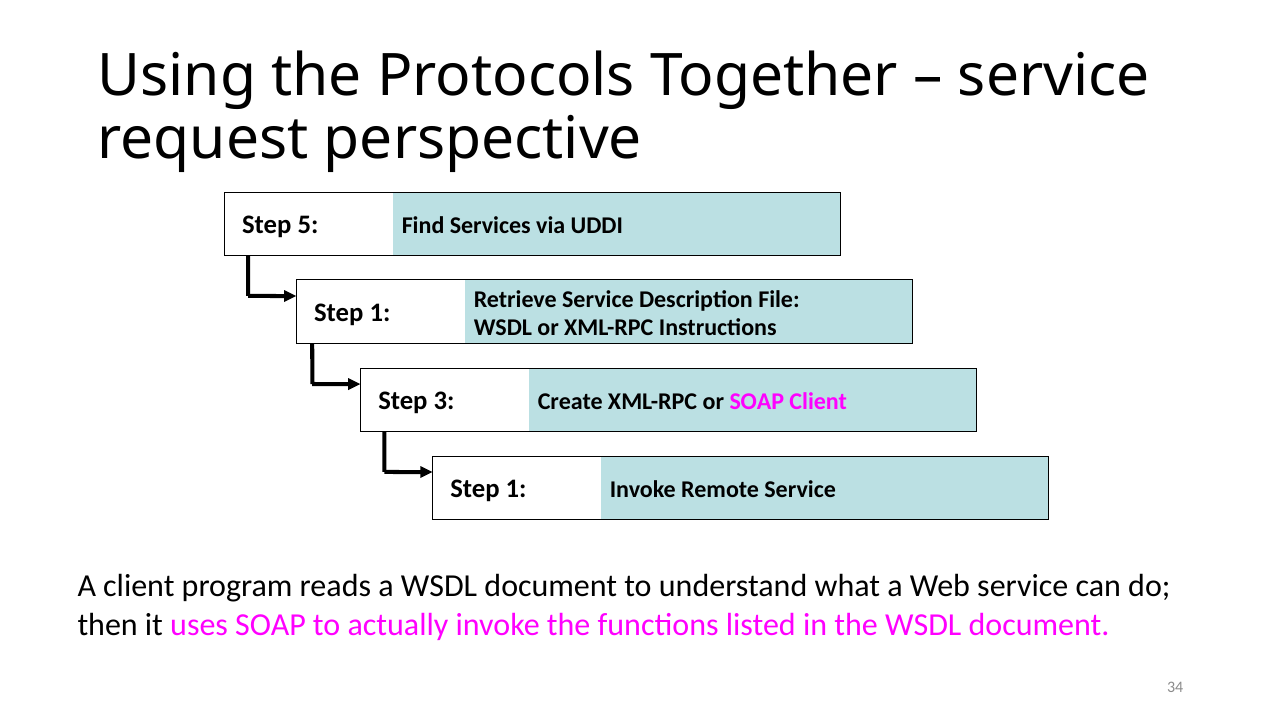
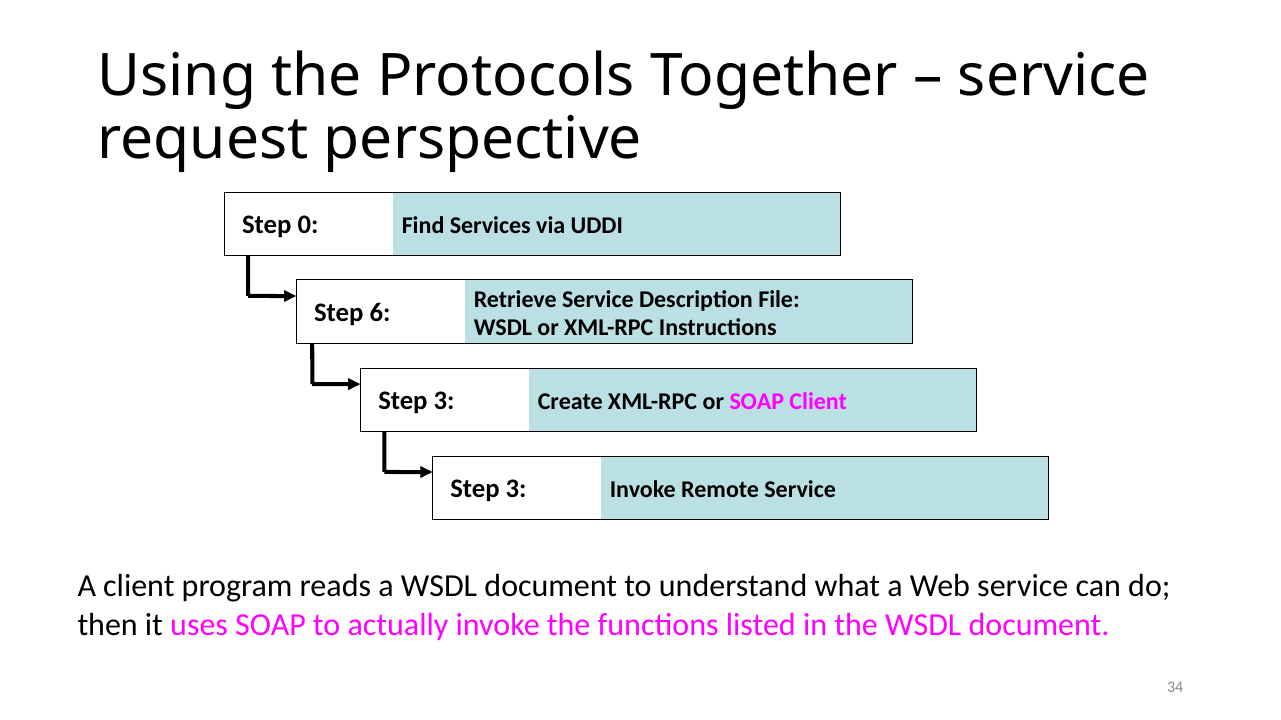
5: 5 -> 0 (308, 225)
1: 1 -> 6 (380, 313)
1: 1 -> 3 (516, 489)
